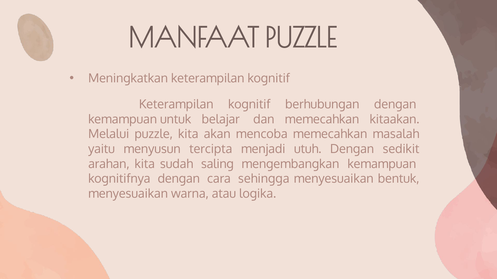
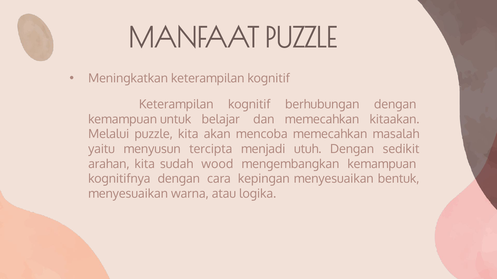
saling: saling -> wood (217, 164)
sehingga: sehingga -> kepingan (264, 179)
